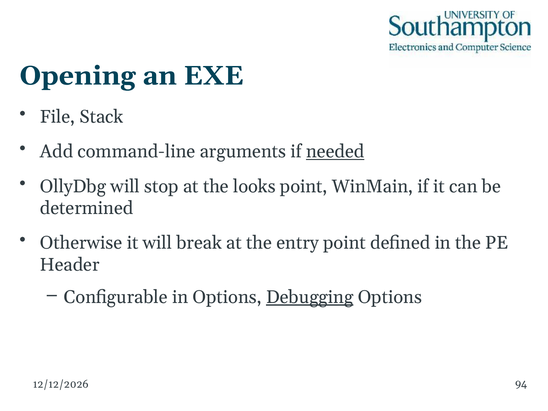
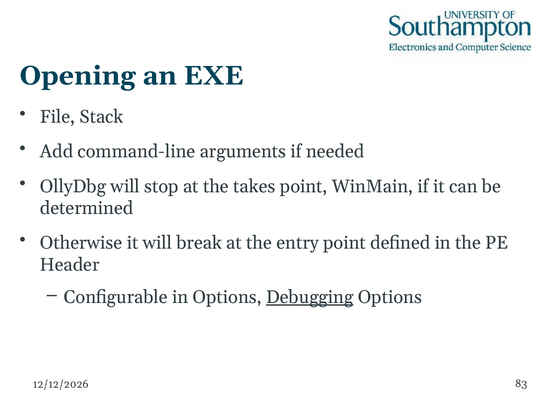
needed underline: present -> none (335, 152)
looks: looks -> takes (254, 186)
94: 94 -> 83 (521, 384)
